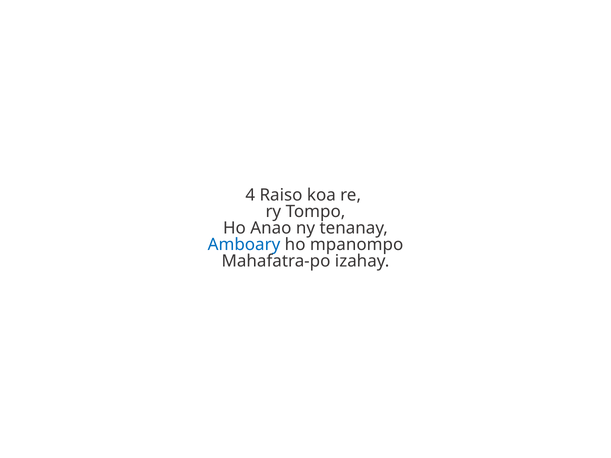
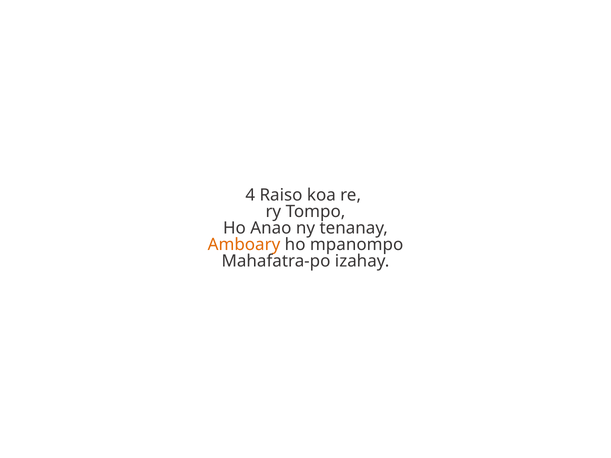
Amboary colour: blue -> orange (244, 245)
